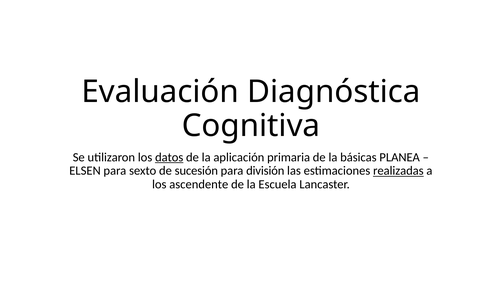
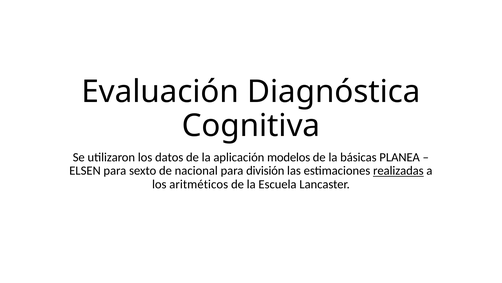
datos underline: present -> none (169, 157)
primaria: primaria -> modelos (289, 157)
sucesión: sucesión -> nacional (196, 170)
ascendente: ascendente -> aritméticos (199, 184)
